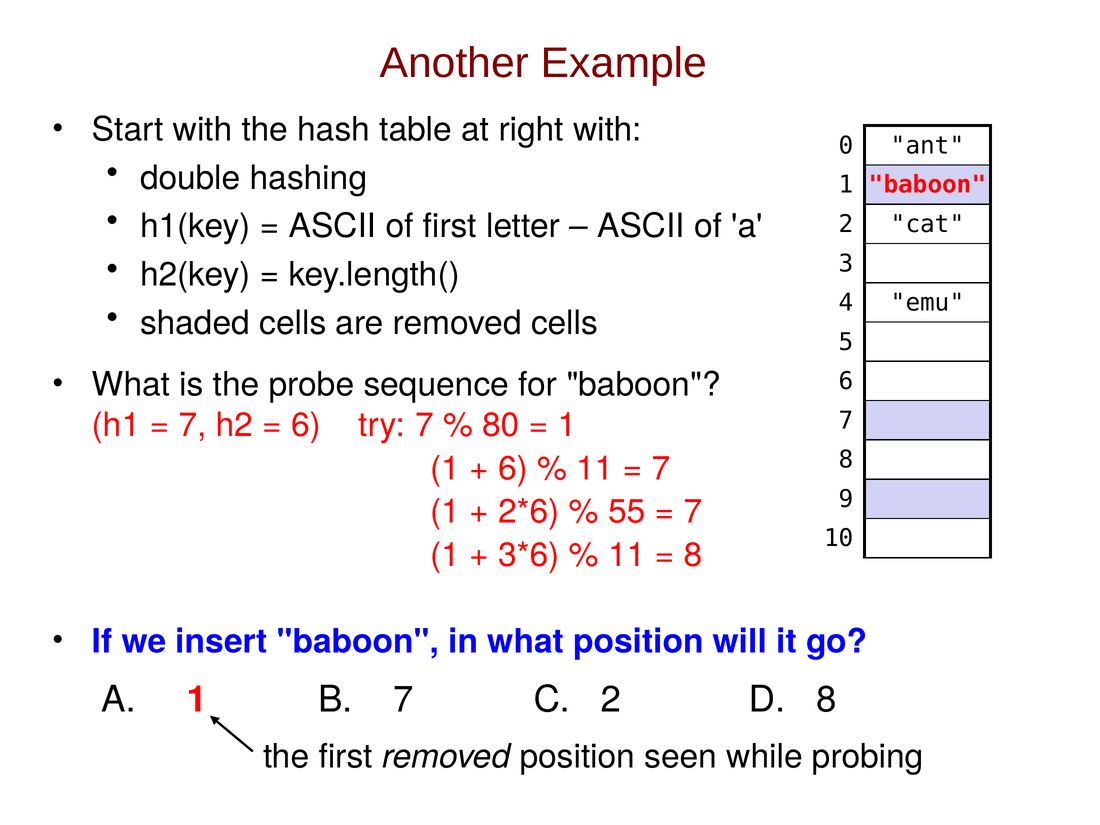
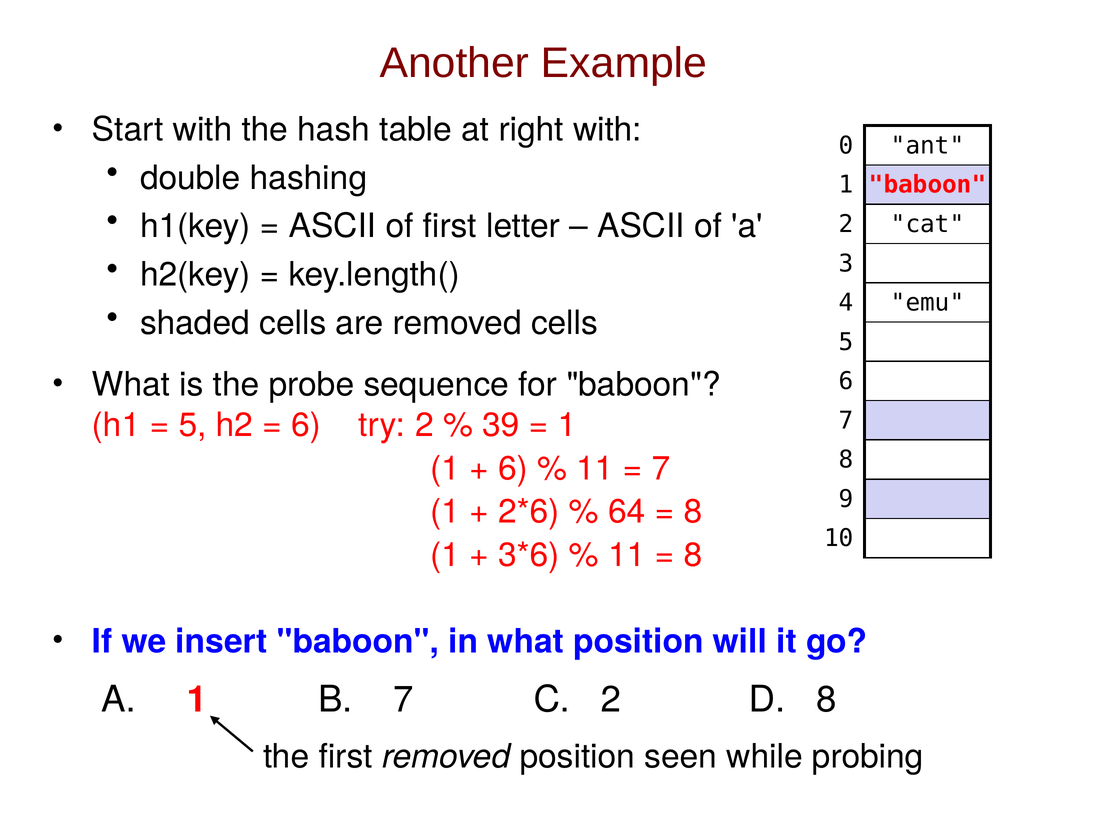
7: 7 -> 5 (193, 425)
try 7: 7 -> 2 (425, 425)
80: 80 -> 39 (501, 425)
55: 55 -> 64 (627, 512)
7: 7 -> 8 (693, 512)
